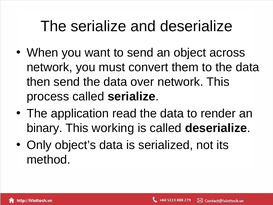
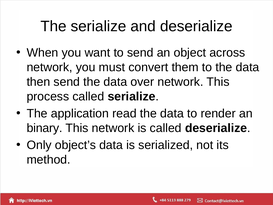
This working: working -> network (113, 128)
